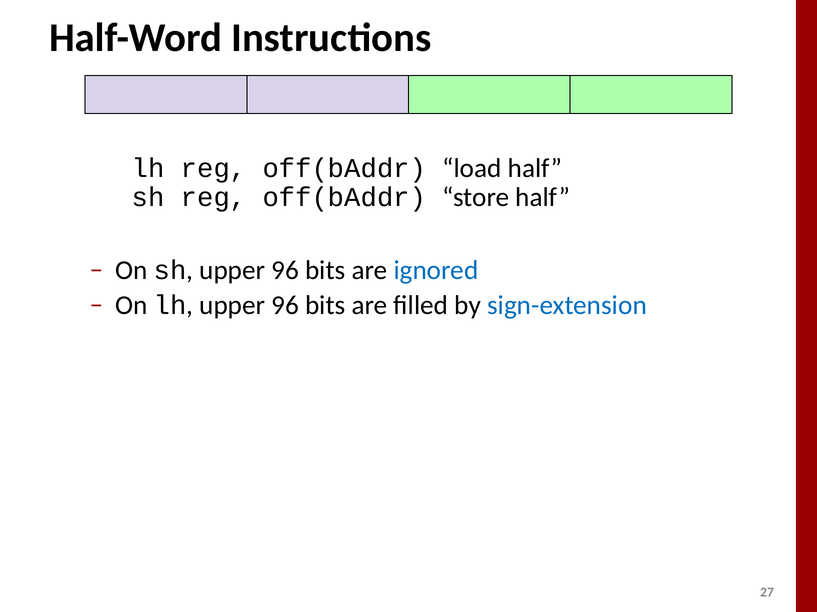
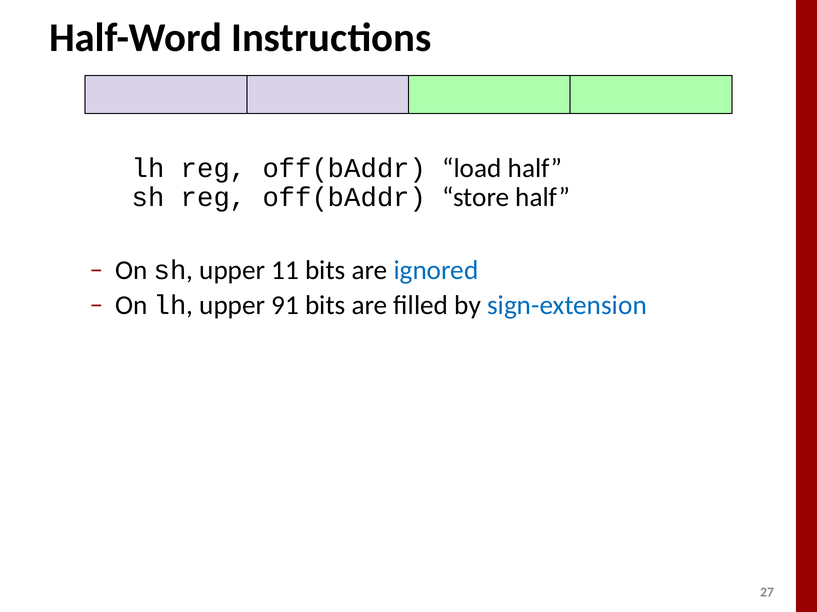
sh upper 96: 96 -> 11 (285, 271)
lh upper 96: 96 -> 91 (285, 306)
